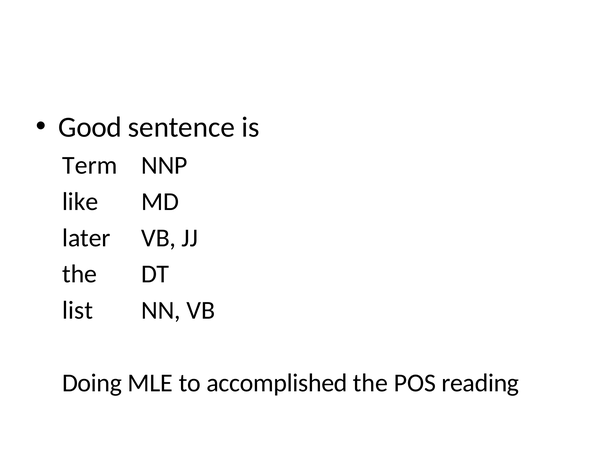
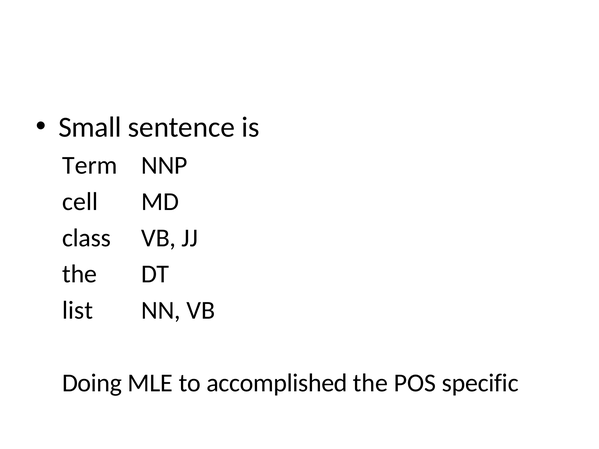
Good: Good -> Small (90, 127)
like: like -> cell (80, 202)
later: later -> class (86, 238)
reading: reading -> specific (480, 383)
